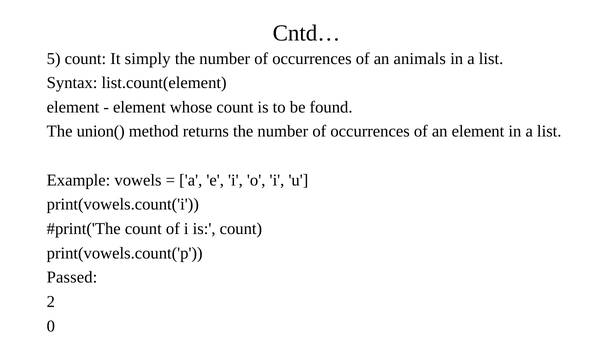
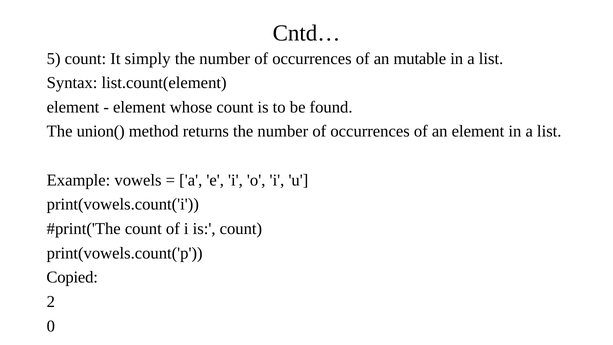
animals: animals -> mutable (420, 59)
Passed: Passed -> Copied (72, 277)
